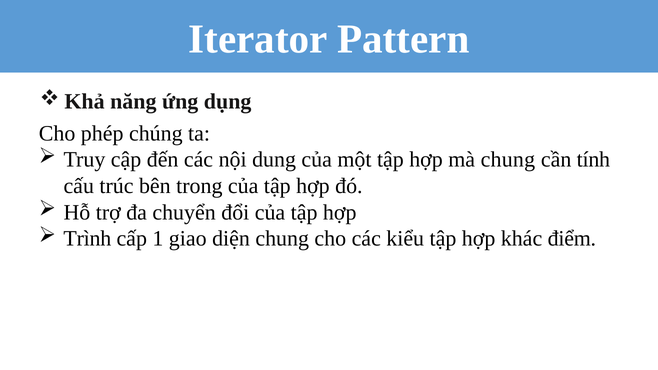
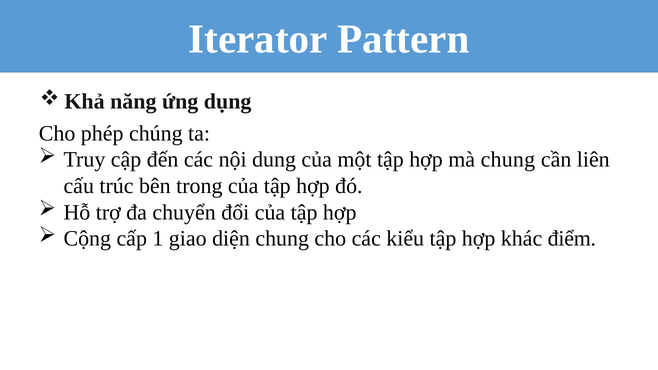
tính: tính -> liên (593, 160)
Trình: Trình -> Cộng (87, 239)
